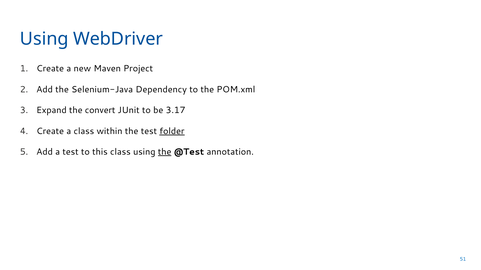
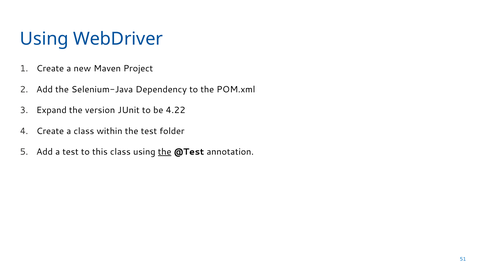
convert: convert -> version (100, 110)
3.17: 3.17 -> 4.22 (176, 110)
folder underline: present -> none (172, 131)
